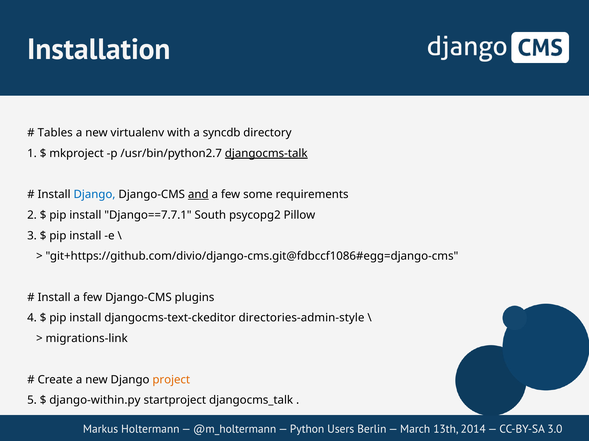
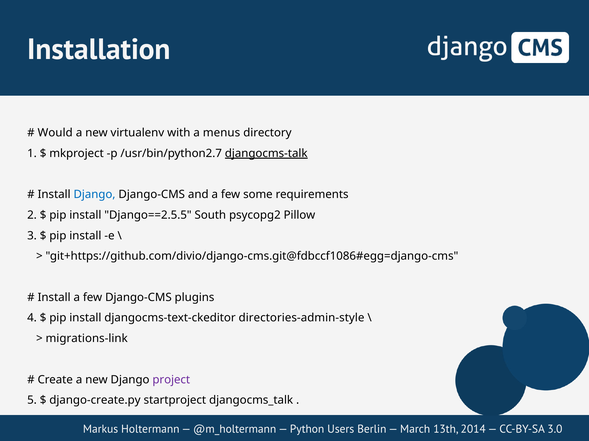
Tables: Tables -> Would (55, 133)
syncdb: syncdb -> menus (222, 133)
and underline: present -> none (198, 195)
Django==7.7.1: Django==7.7.1 -> Django==2.5.5 (148, 215)
project colour: orange -> purple (171, 380)
django-within.py: django-within.py -> django-create.py (95, 401)
